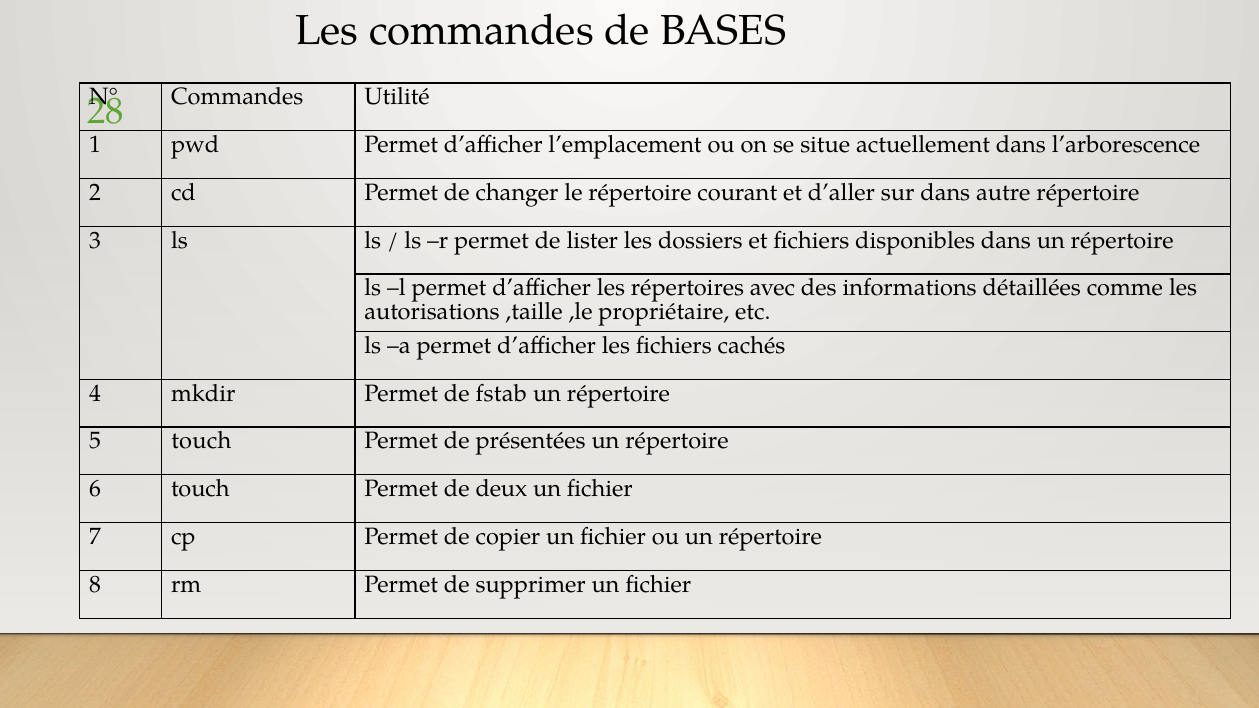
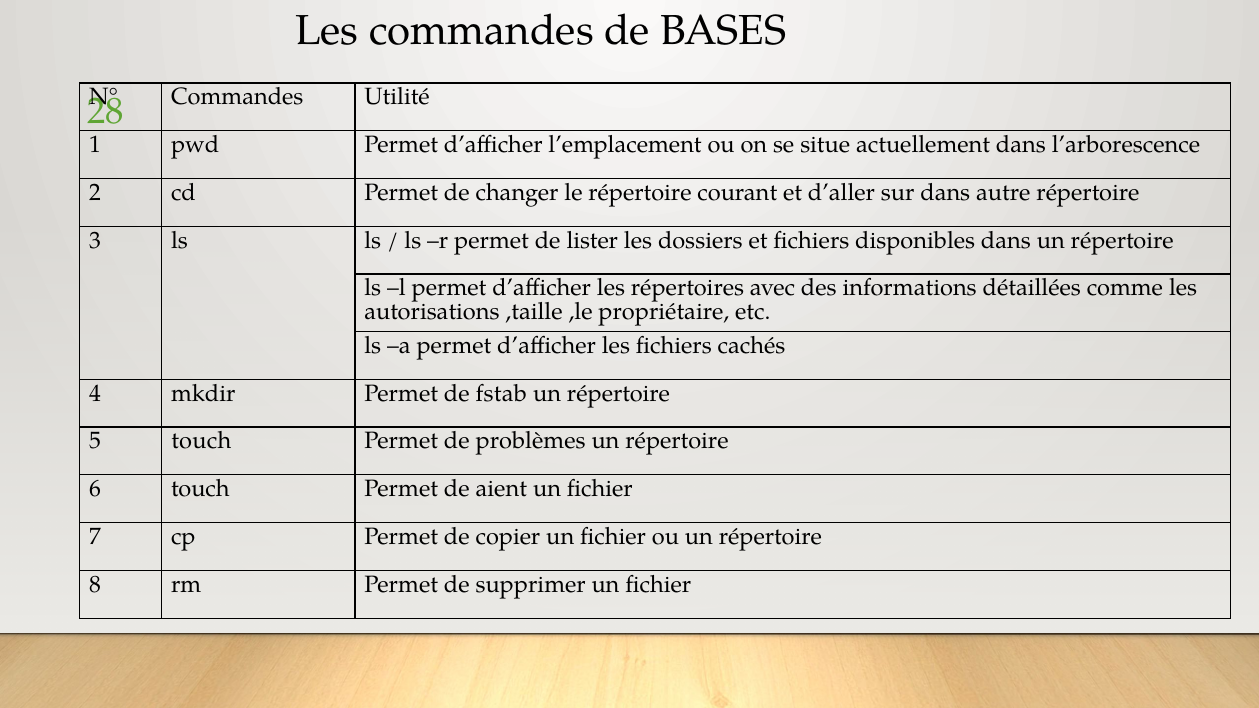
présentées: présentées -> problèmes (531, 441)
deux: deux -> aient (501, 489)
